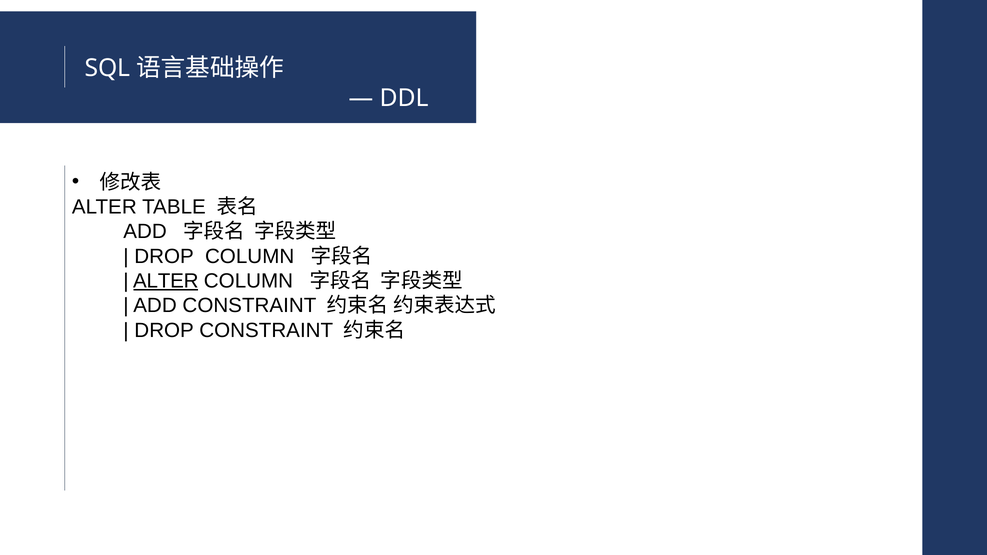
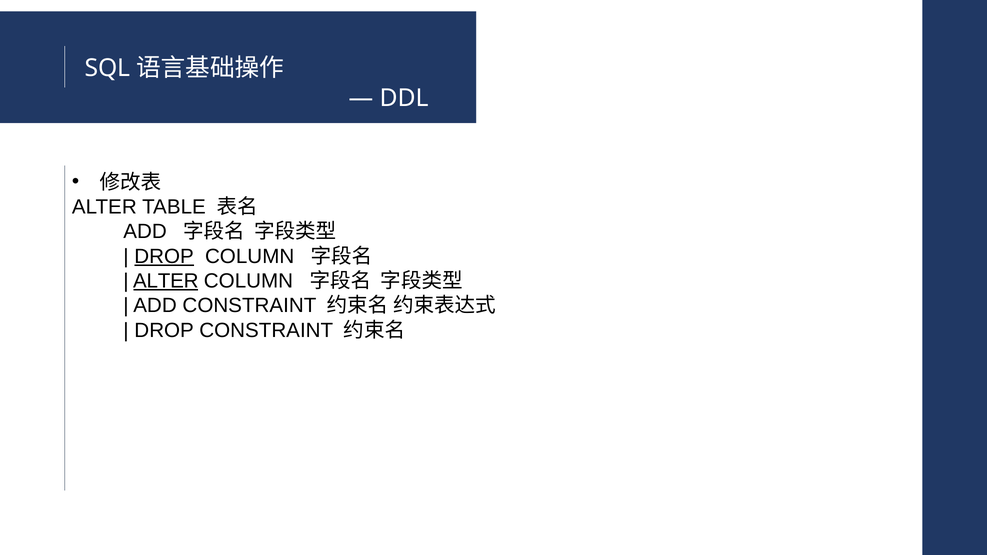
DROP underline: none -> present (164, 256)
